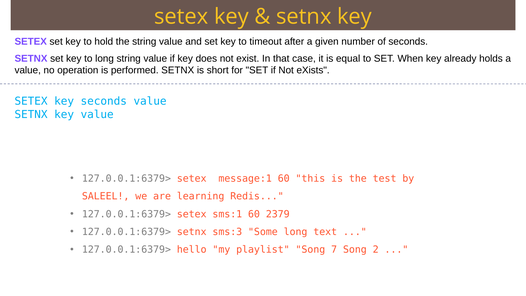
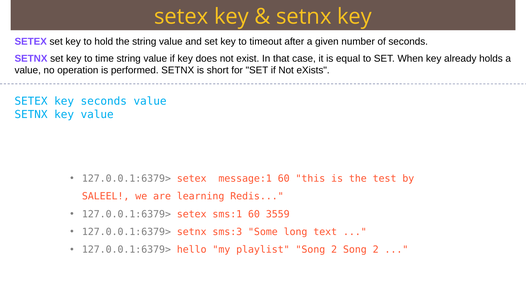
to long: long -> time (105, 58)
2379: 2379 -> 3559 (278, 214)
playlist Song 7: 7 -> 2 (334, 250)
